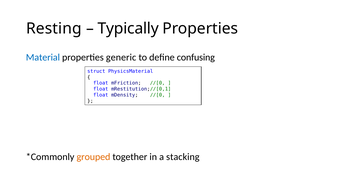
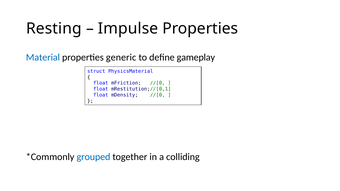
Typically: Typically -> Impulse (128, 29)
confusing: confusing -> gameplay (196, 57)
grouped colour: orange -> blue (93, 157)
stacking: stacking -> colliding (183, 157)
